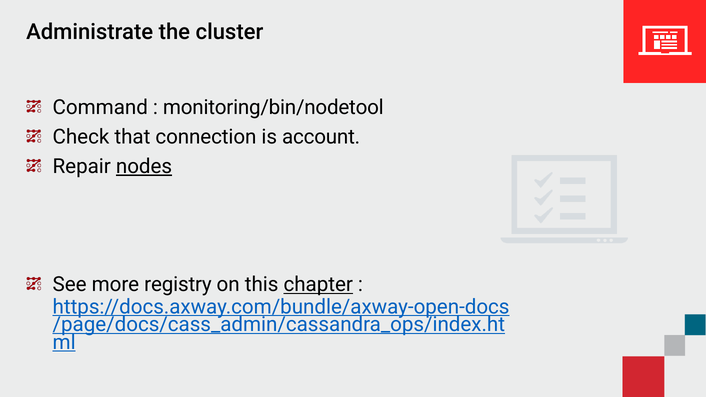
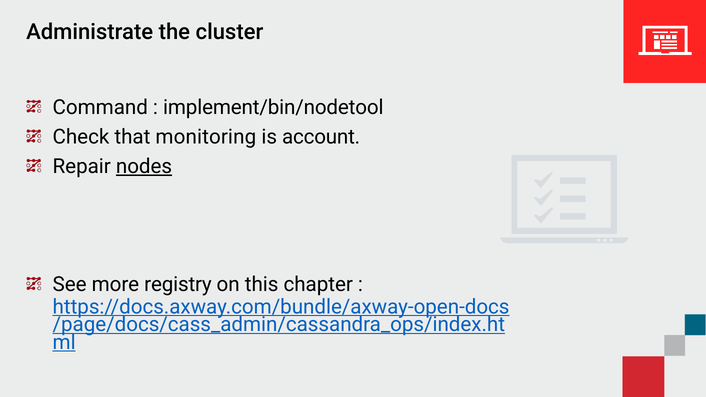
monitoring/bin/nodetool: monitoring/bin/nodetool -> implement/bin/nodetool (273, 107)
connection: connection -> monitoring (206, 137)
chapter underline: present -> none (318, 285)
